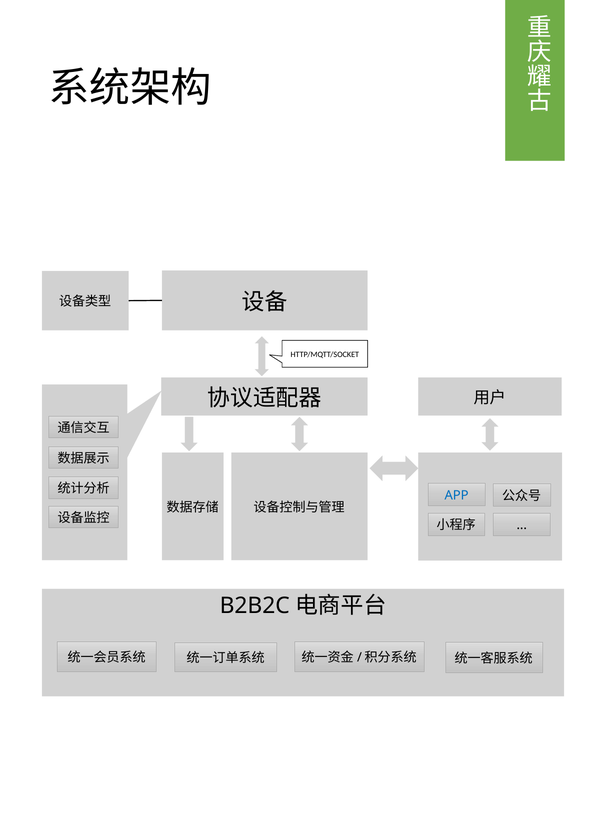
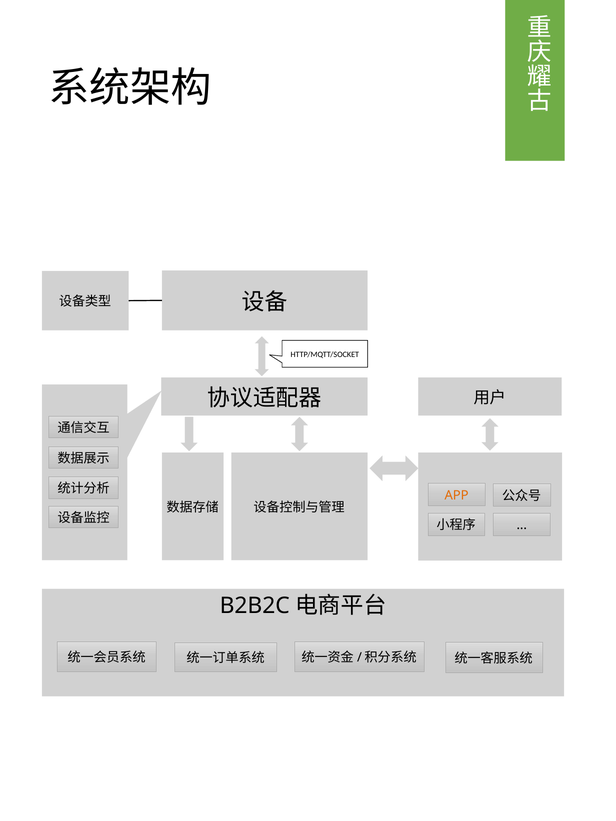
APP colour: blue -> orange (457, 495)
